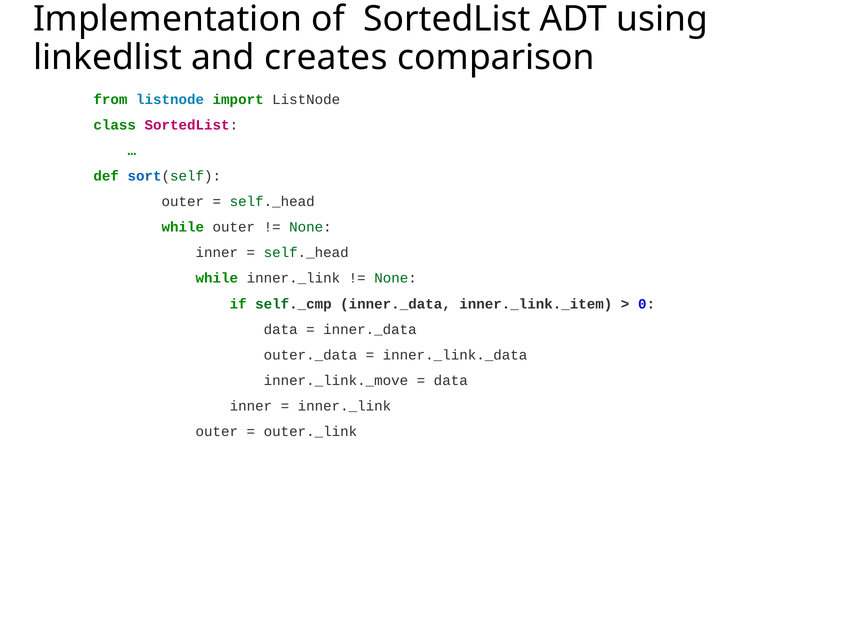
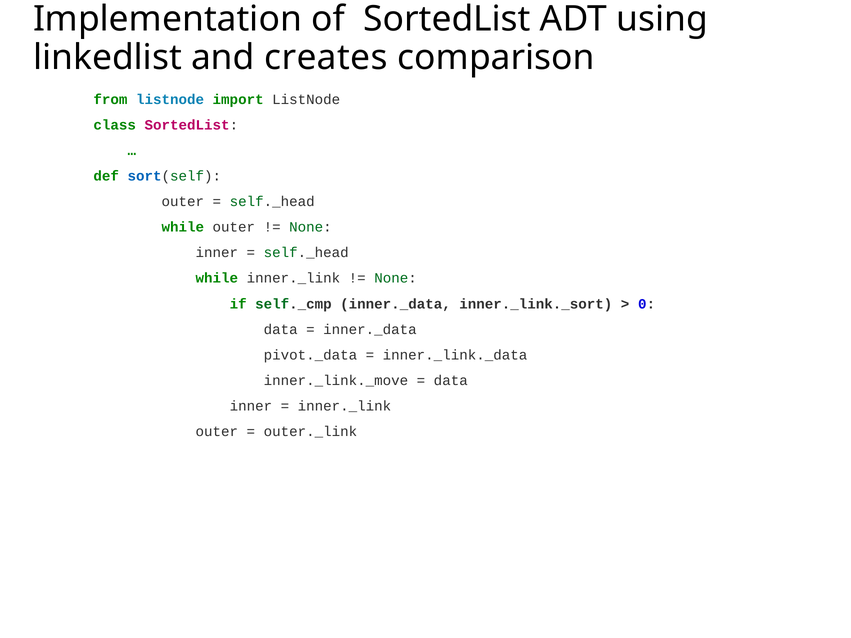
inner._link._item: inner._link._item -> inner._link._sort (536, 304)
outer._data: outer._data -> pivot._data (310, 355)
